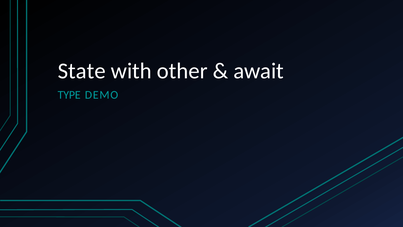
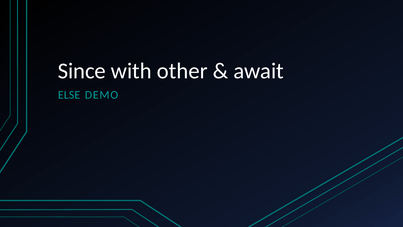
State: State -> Since (82, 71)
TYPE: TYPE -> ELSE (69, 95)
